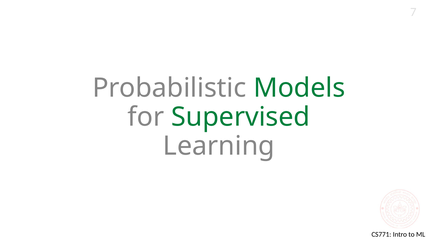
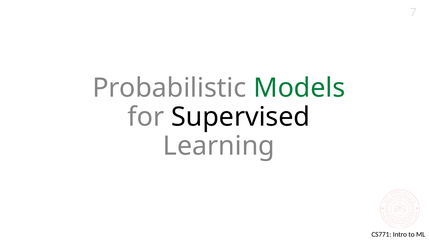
Supervised colour: green -> black (241, 117)
